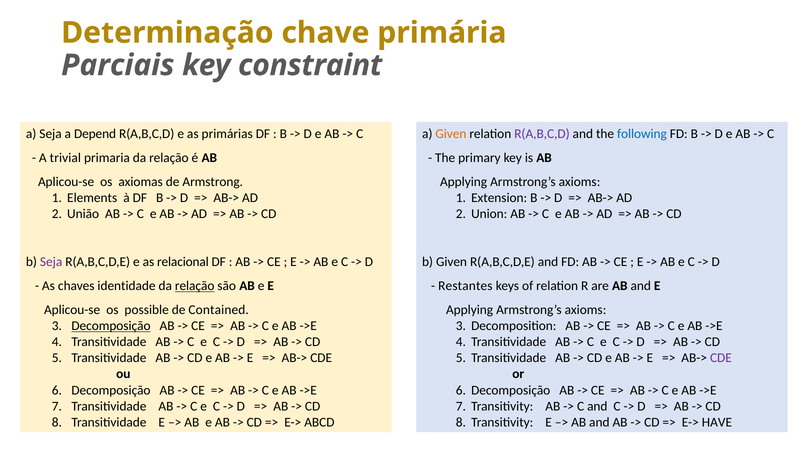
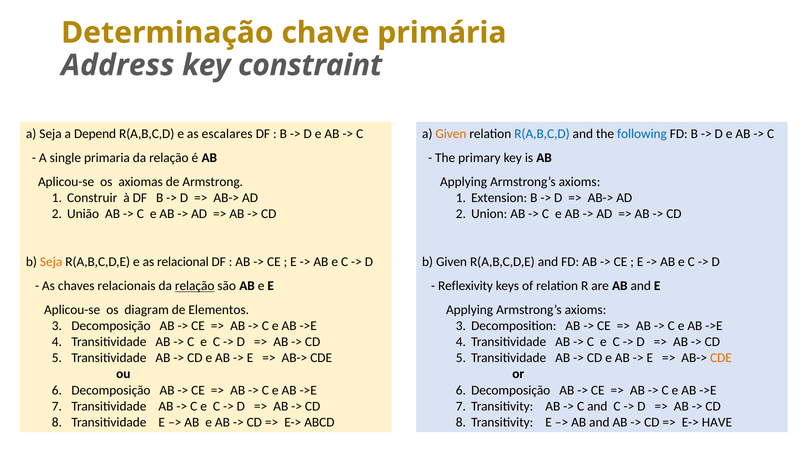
Parciais: Parciais -> Address (118, 65)
primárias: primárias -> escalares (227, 134)
R(A,B,C,D colour: purple -> blue (542, 134)
trivial: trivial -> single (65, 158)
Elements: Elements -> Construir (92, 198)
Seja colour: purple -> orange (51, 262)
identidade: identidade -> relacionais (127, 286)
Restantes: Restantes -> Reflexivity (466, 286)
possible: possible -> diagram (147, 310)
Contained: Contained -> Elementos (219, 310)
Decomposição underline: present -> none (111, 326)
CDE colour: purple -> orange (721, 358)
